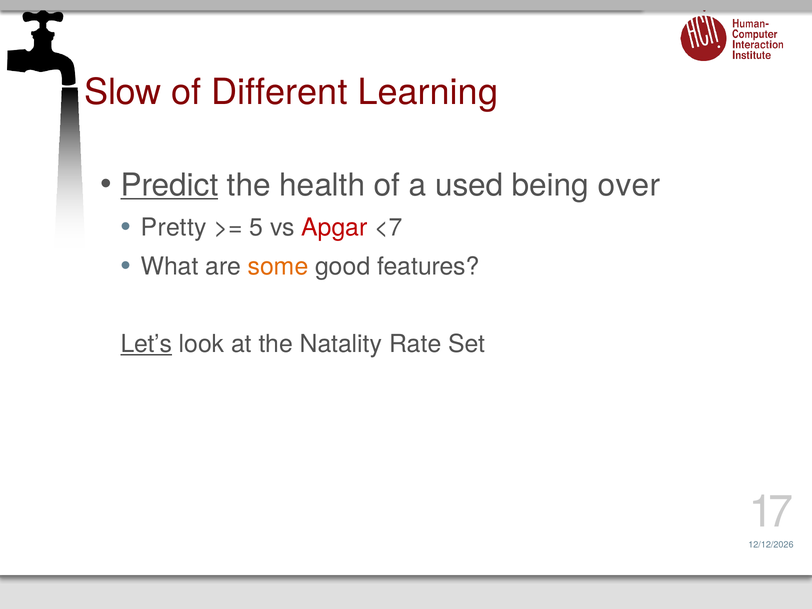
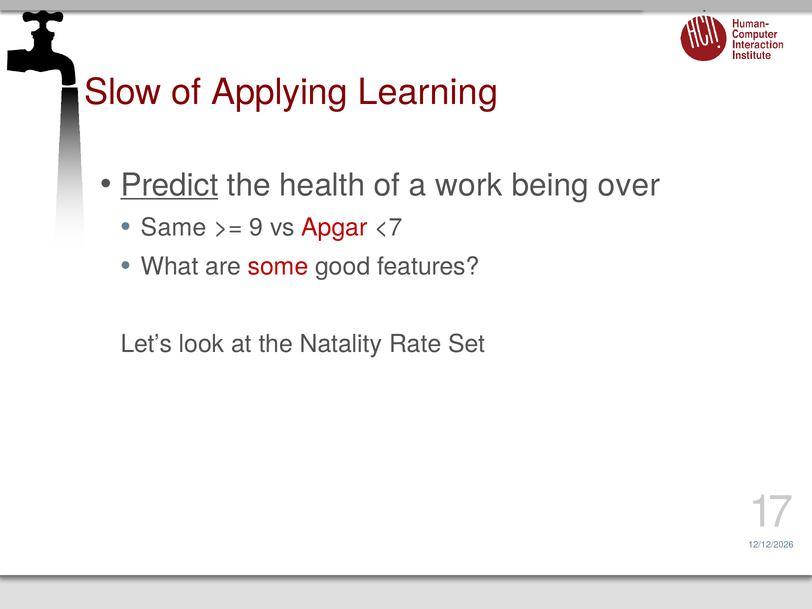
Different: Different -> Applying (280, 92)
used: used -> work (469, 185)
Pretty: Pretty -> Same (174, 228)
5: 5 -> 9 (256, 228)
some colour: orange -> red (278, 266)
Let’s underline: present -> none (146, 344)
